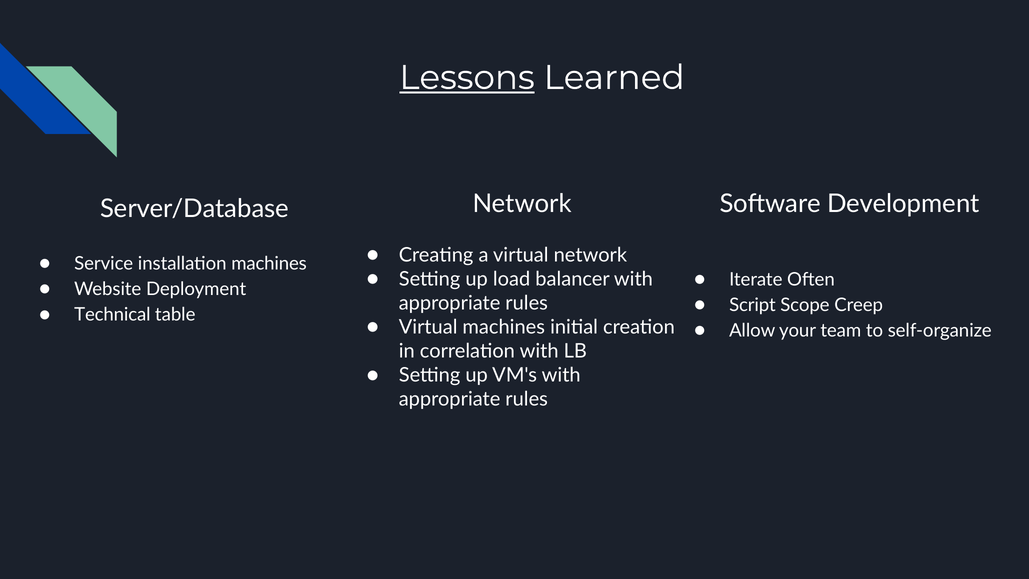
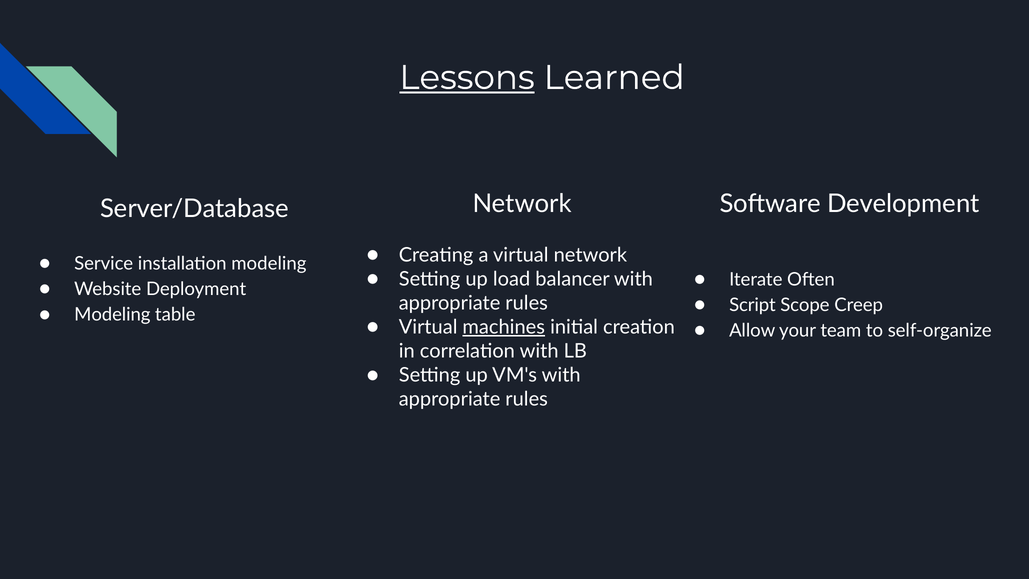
installation machines: machines -> modeling (269, 264)
Technical: Technical -> Modeling (112, 315)
machines underline: none -> present (504, 327)
